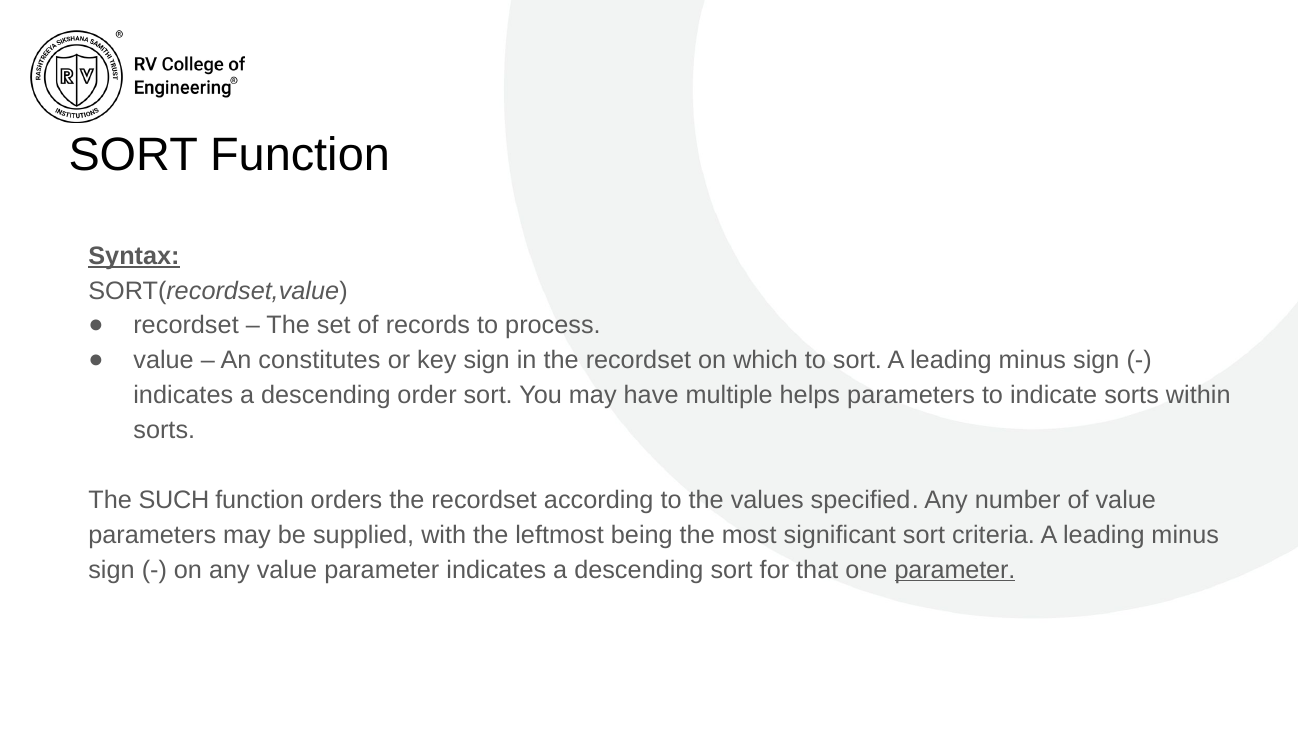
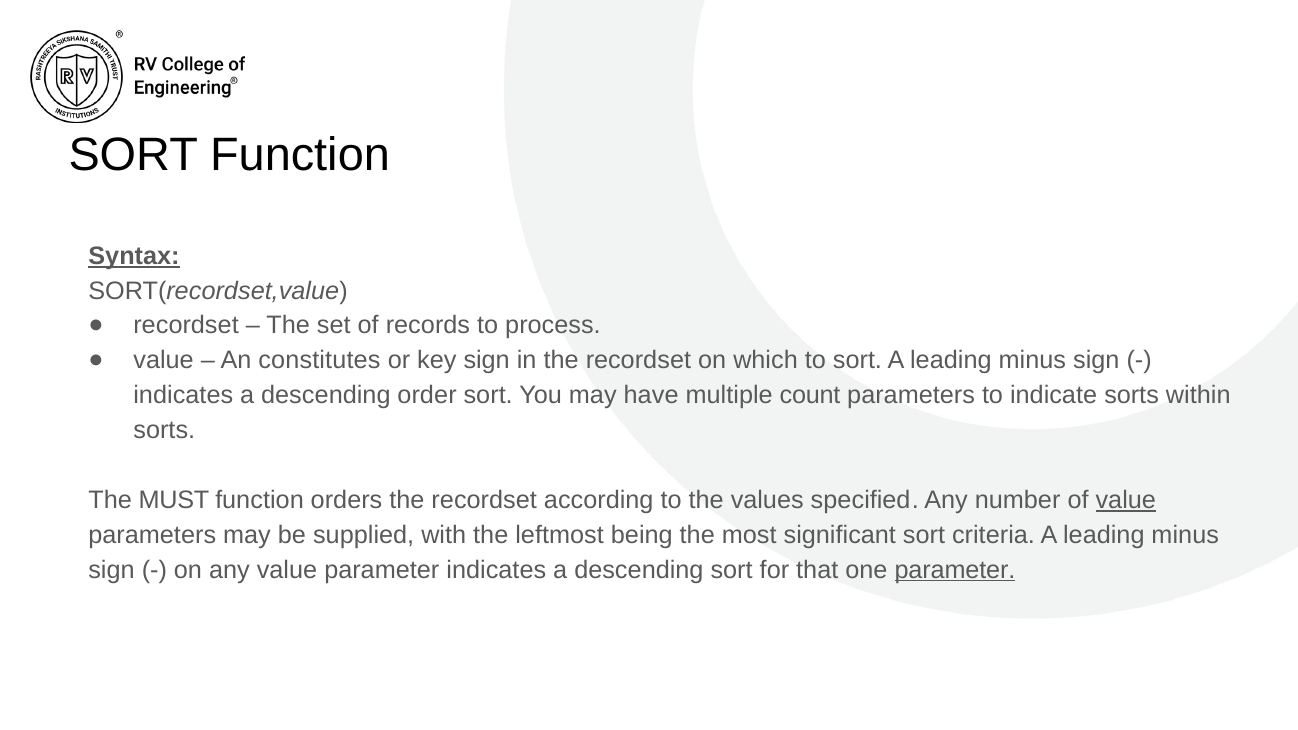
helps: helps -> count (810, 395)
SUCH: SUCH -> MUST (174, 500)
value underline: none -> present (1126, 500)
